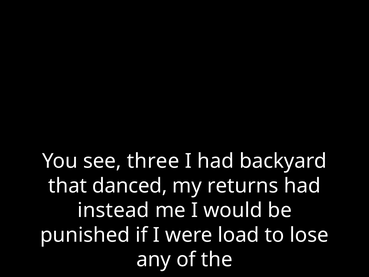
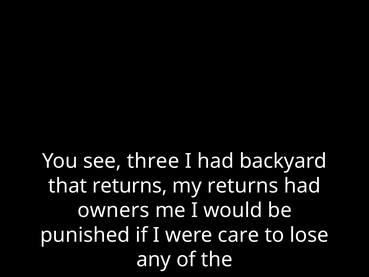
that danced: danced -> returns (130, 186)
instead: instead -> owners (113, 210)
load: load -> care (238, 235)
